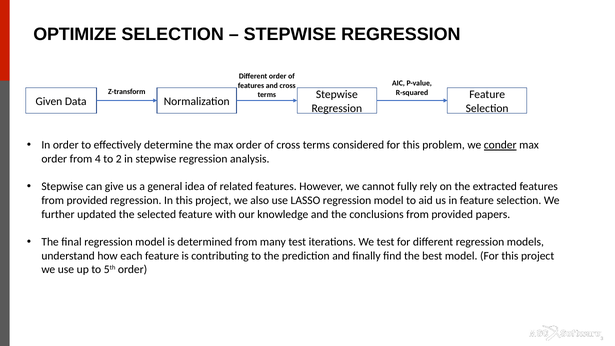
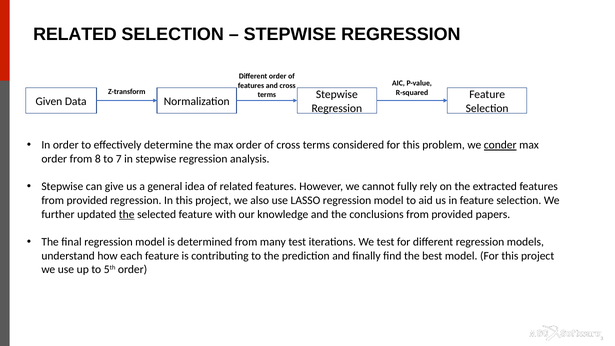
OPTIMIZE: OPTIMIZE -> RELATED (75, 34)
4: 4 -> 8 (98, 159)
2: 2 -> 7 (119, 159)
the underline: none -> present (127, 214)
